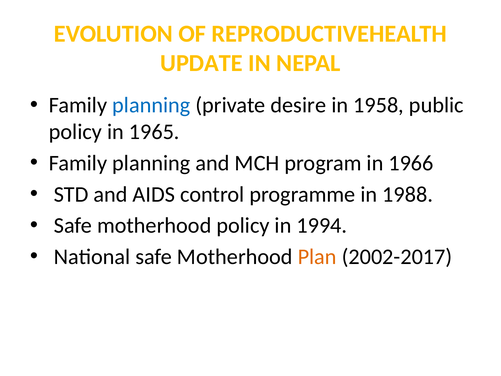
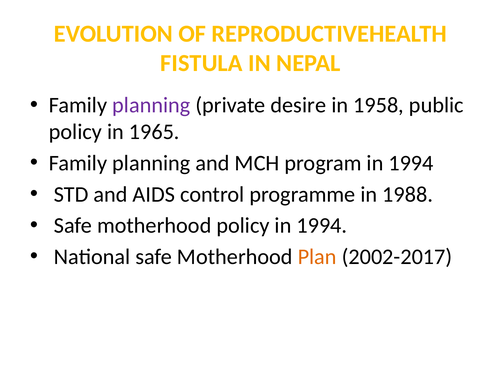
UPDATE: UPDATE -> FISTULA (201, 63)
planning colour: blue -> purple (151, 105)
program in 1966: 1966 -> 1994 (411, 163)
